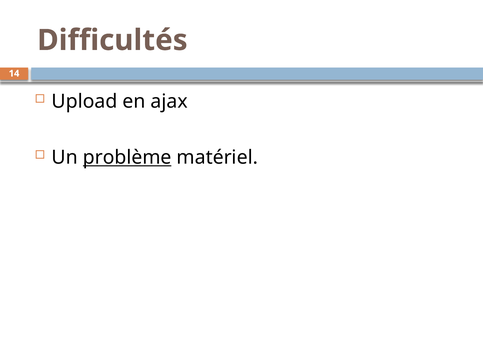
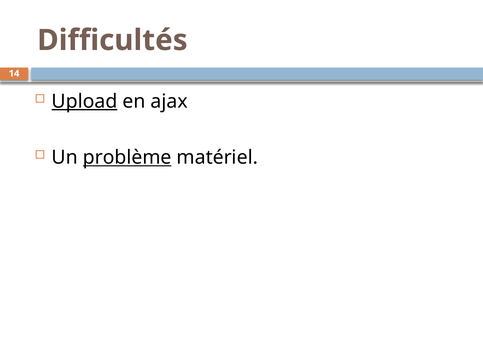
Upload underline: none -> present (85, 101)
